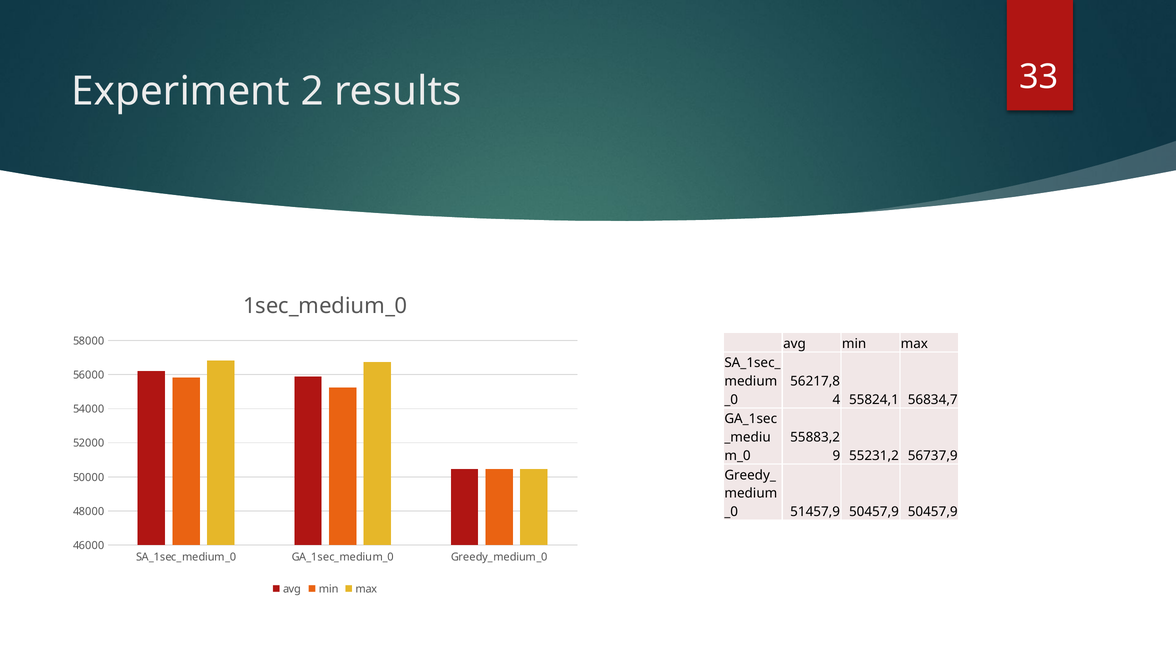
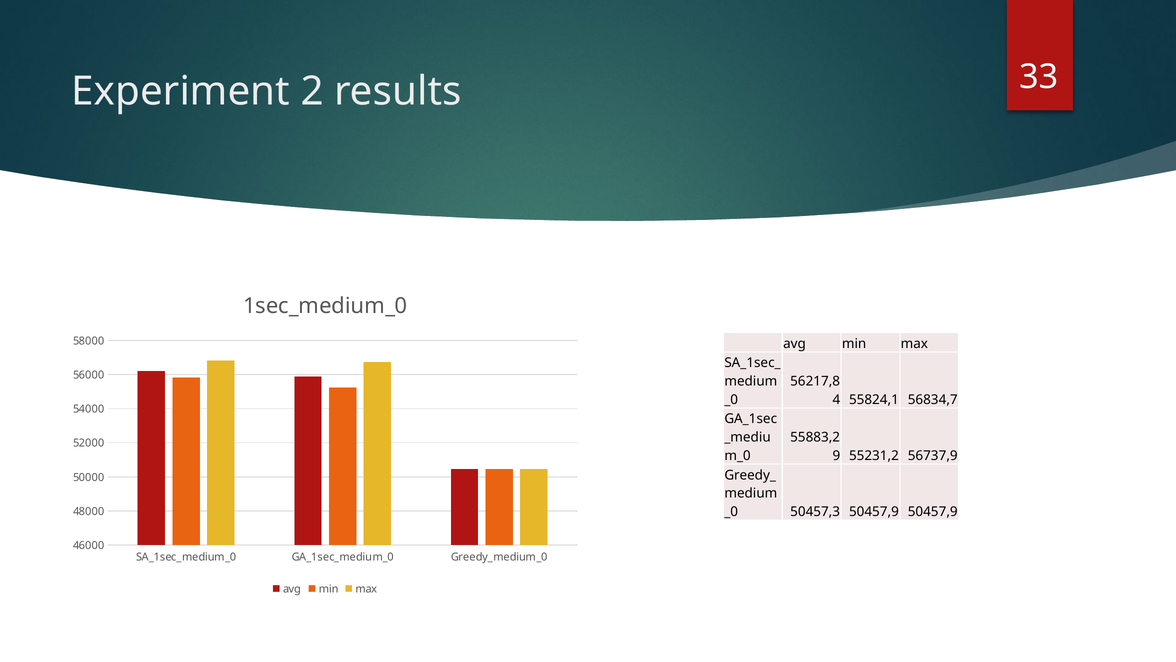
51457,9: 51457,9 -> 50457,3 (815, 511)
